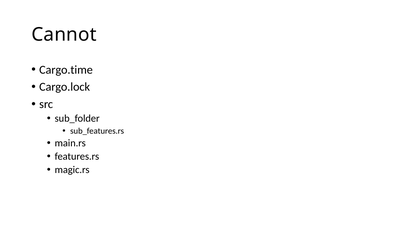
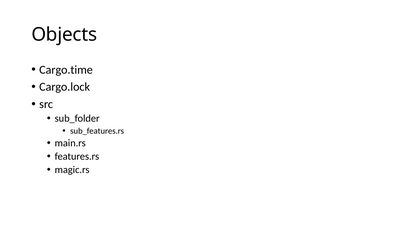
Cannot: Cannot -> Objects (64, 35)
